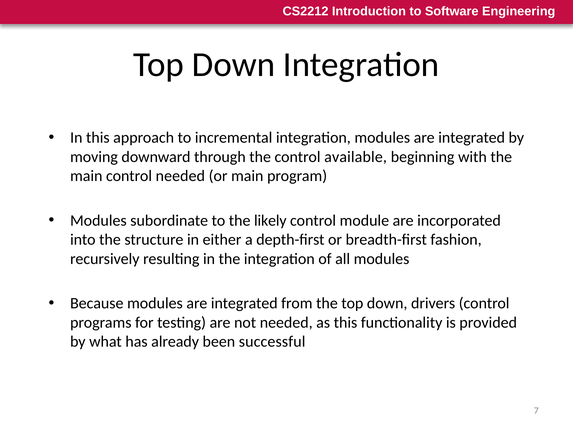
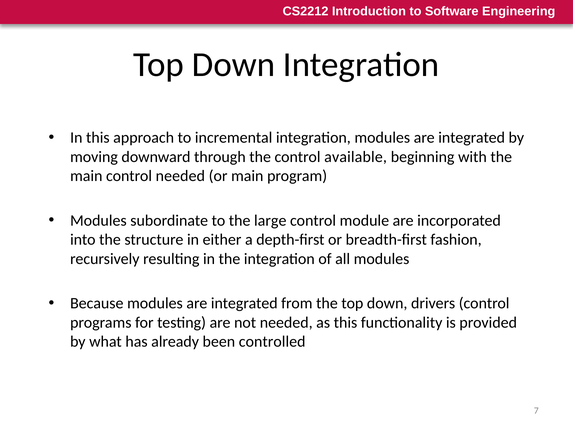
likely: likely -> large (270, 220)
successful: successful -> controlled (272, 341)
